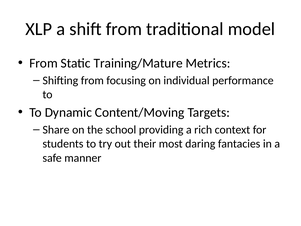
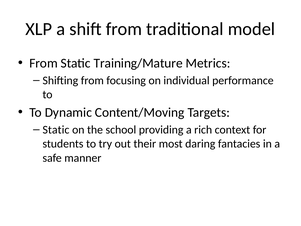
Share: Share -> Static (56, 130)
